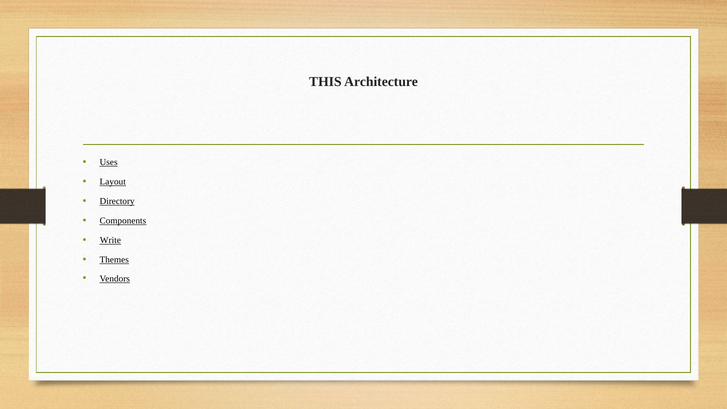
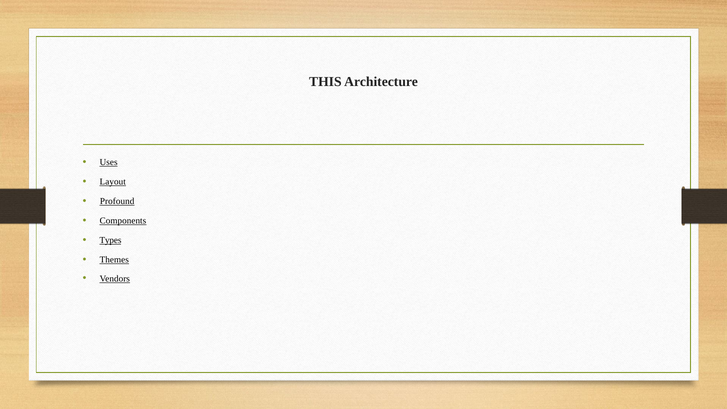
Directory: Directory -> Profound (117, 201)
Write: Write -> Types (111, 240)
